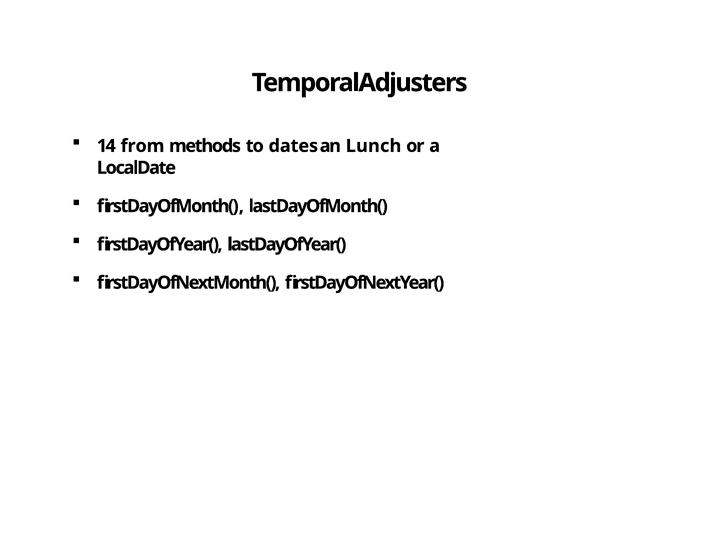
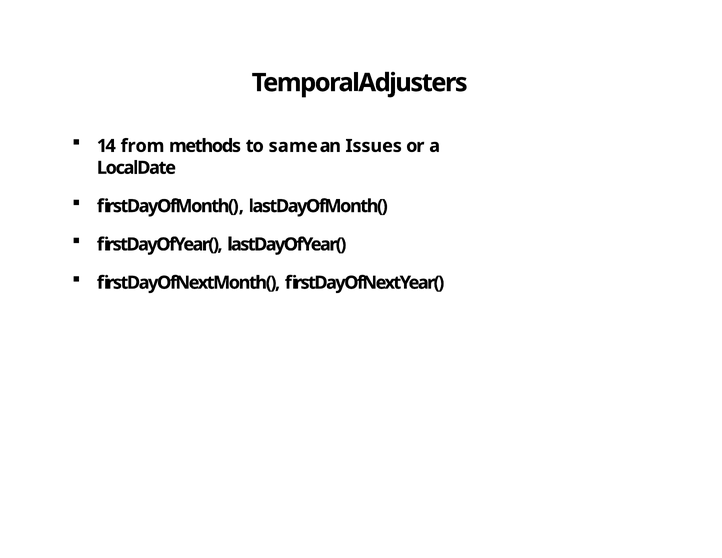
dates: dates -> same (293, 146)
Lunch: Lunch -> Issues (374, 146)
